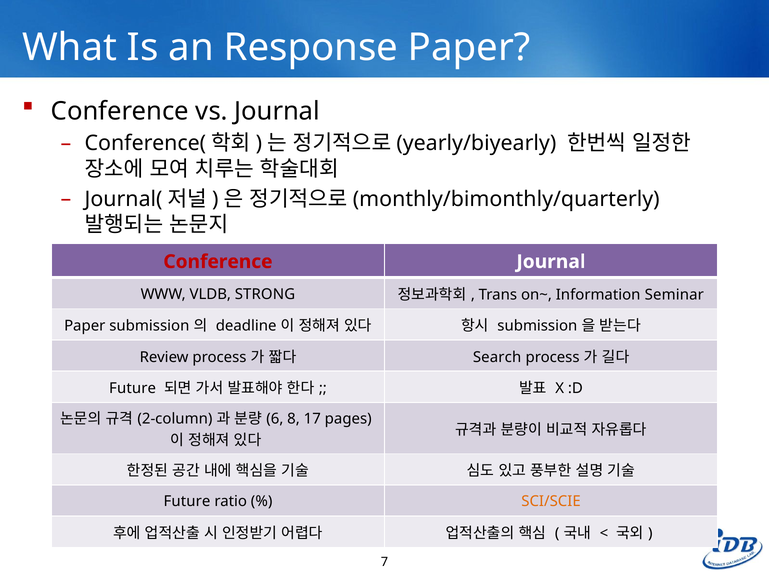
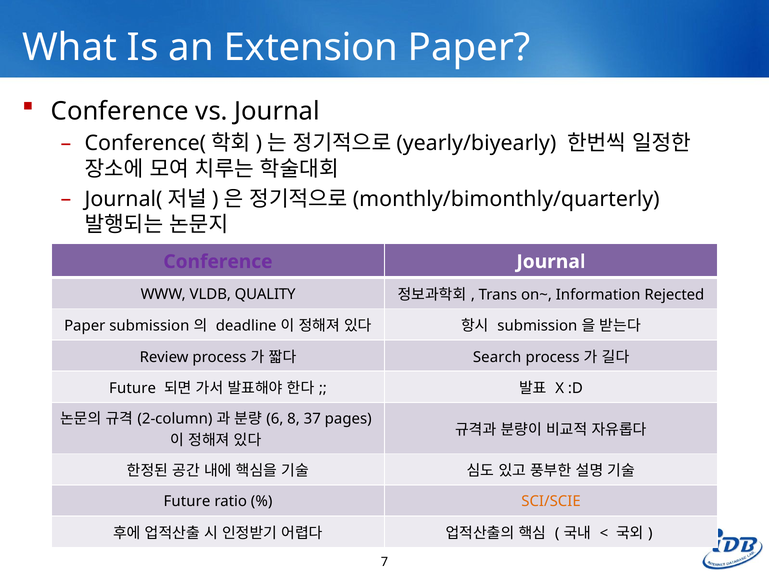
Response: Response -> Extension (311, 48)
Conference colour: red -> purple (218, 262)
STRONG: STRONG -> QUALITY (265, 294)
Seminar: Seminar -> Rejected (674, 295)
17: 17 -> 37 (312, 419)
